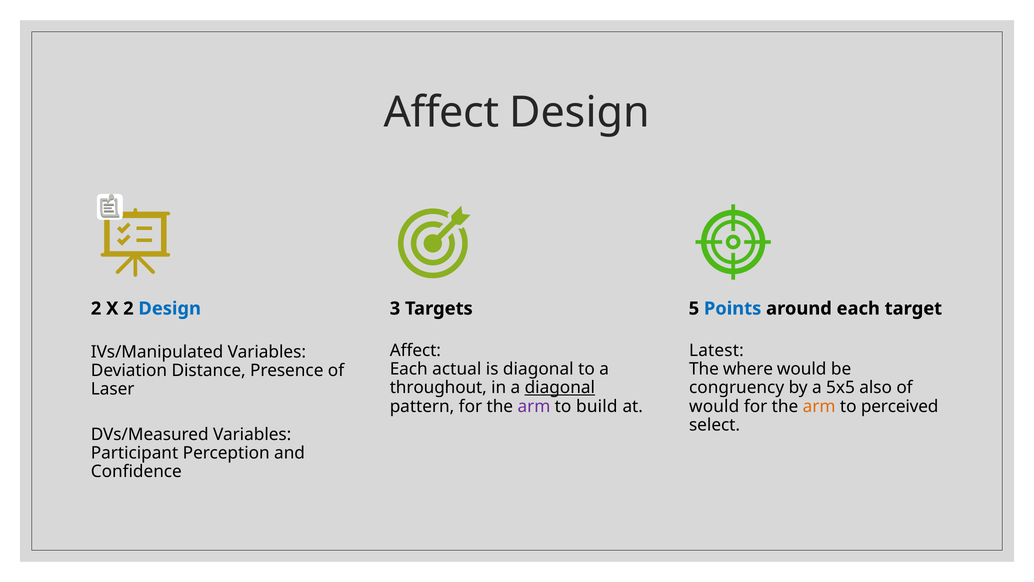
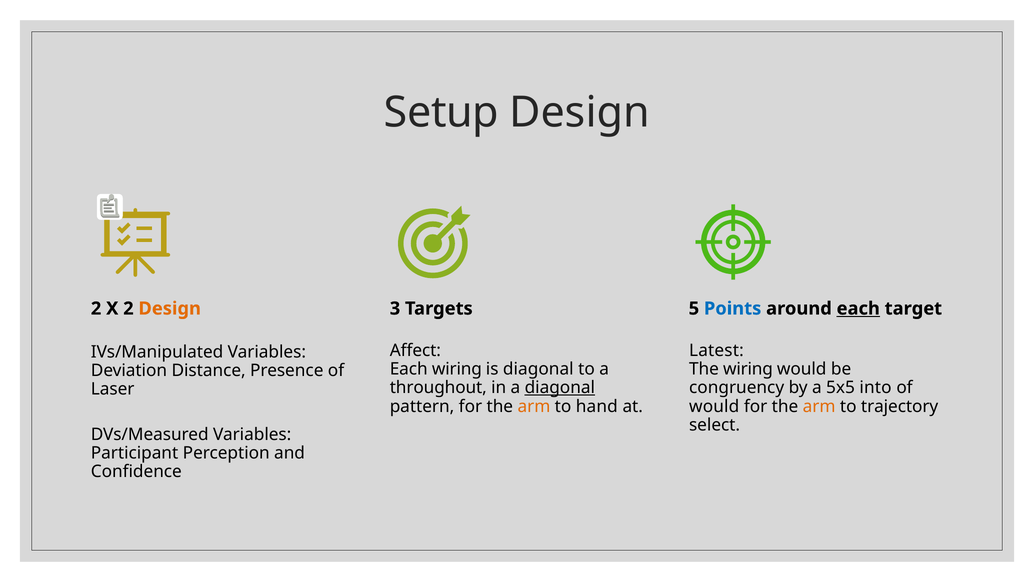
Affect: Affect -> Setup (441, 112)
Design colour: blue -> orange (170, 308)
each underline: none -> present (858, 308)
Each actual: actual -> wiring (457, 369)
The where: where -> wiring (748, 369)
also: also -> into (876, 387)
arm colour: purple -> orange (534, 406)
build: build -> hand (597, 406)
perceived: perceived -> trajectory (900, 406)
